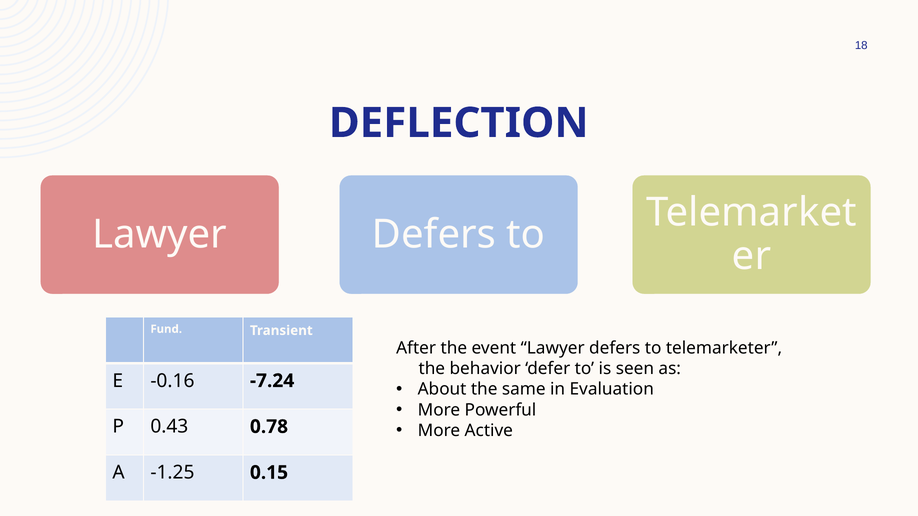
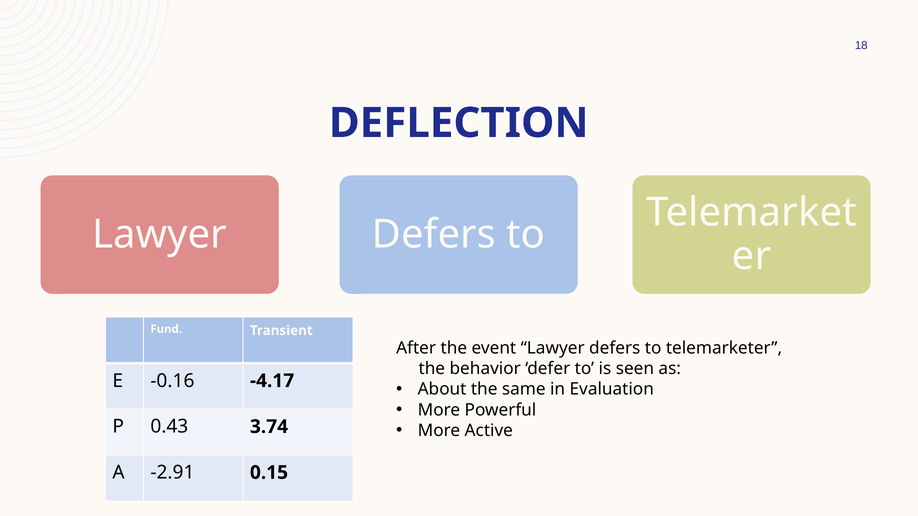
-7.24: -7.24 -> -4.17 (272, 381)
0.78: 0.78 -> 3.74 (269, 427)
-1.25: -1.25 -> -2.91 (172, 473)
